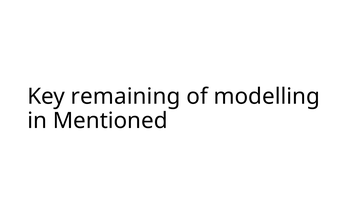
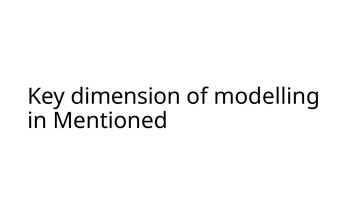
remaining: remaining -> dimension (126, 97)
